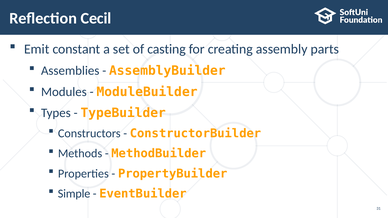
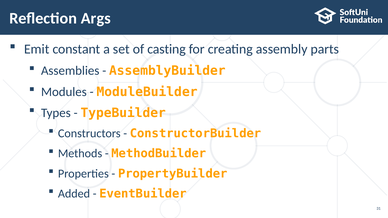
Cecil: Cecil -> Args (96, 18)
Simple: Simple -> Added (74, 194)
